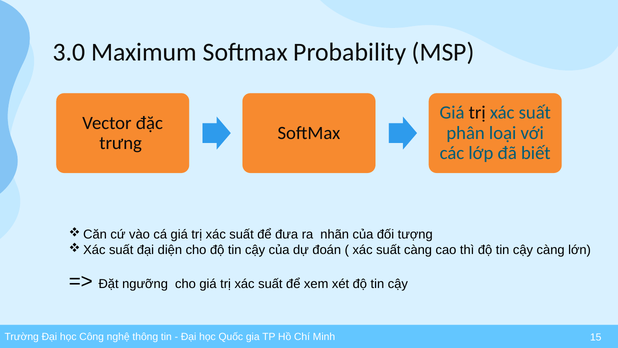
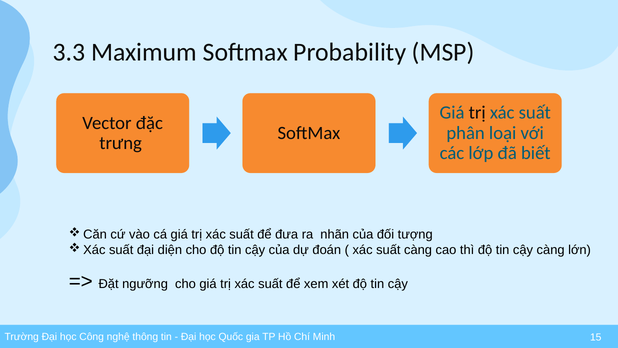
3.0: 3.0 -> 3.3 (69, 52)
